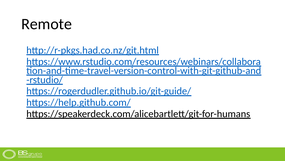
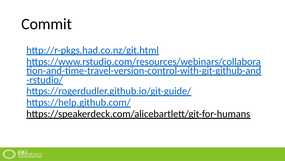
Remote: Remote -> Commit (47, 24)
